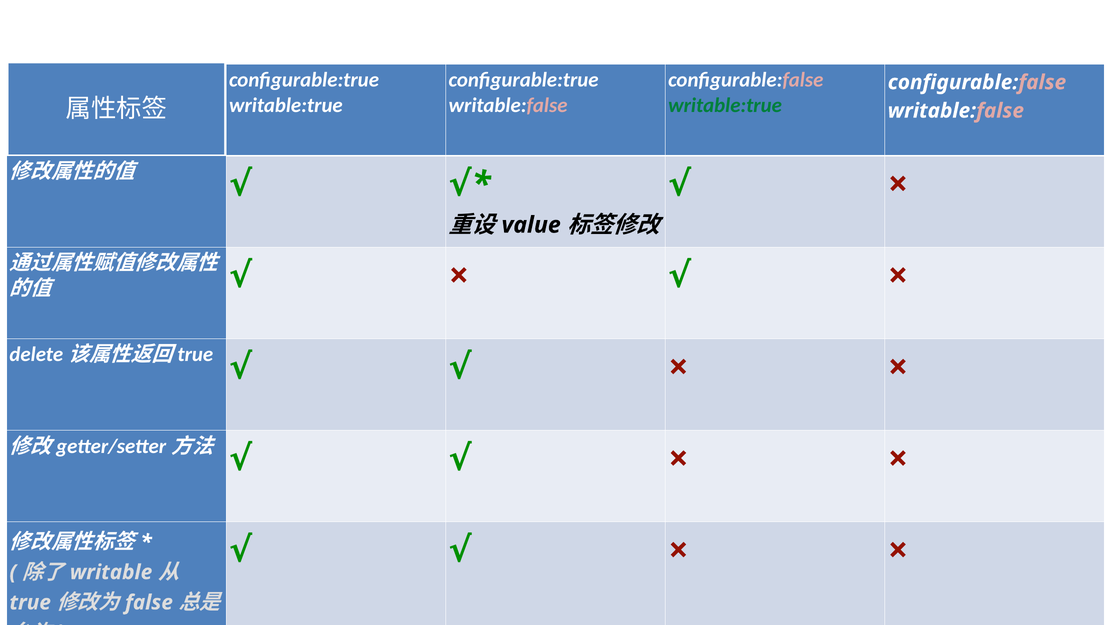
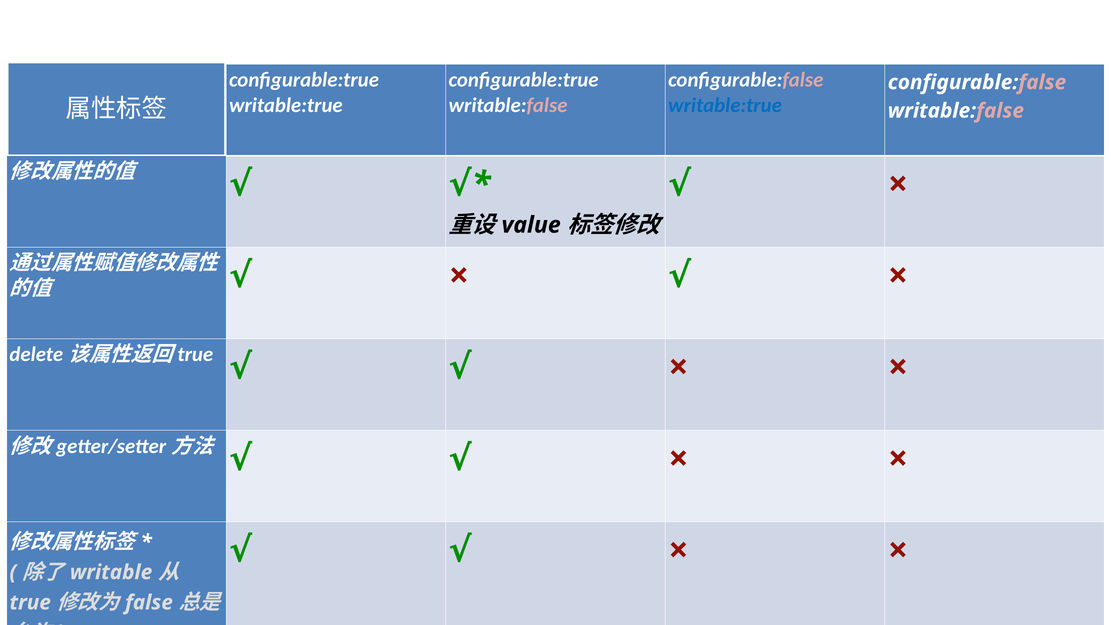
writable:true colour: green -> blue (725, 105)
